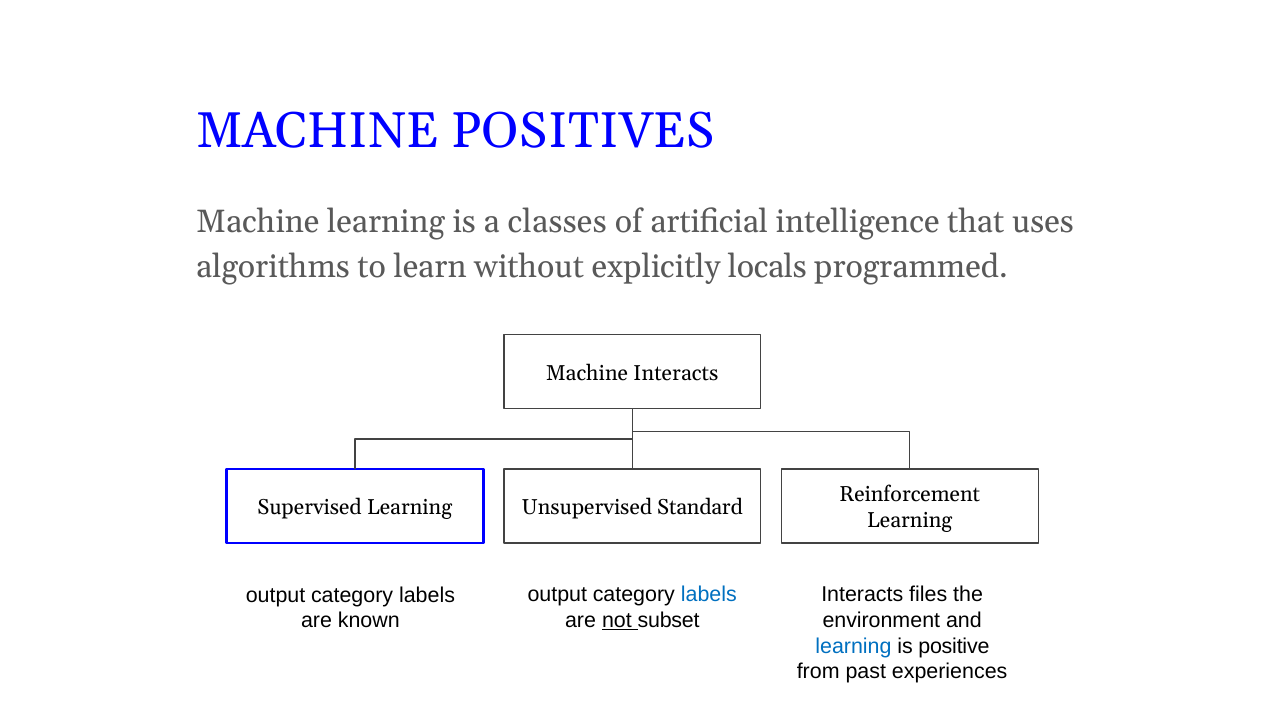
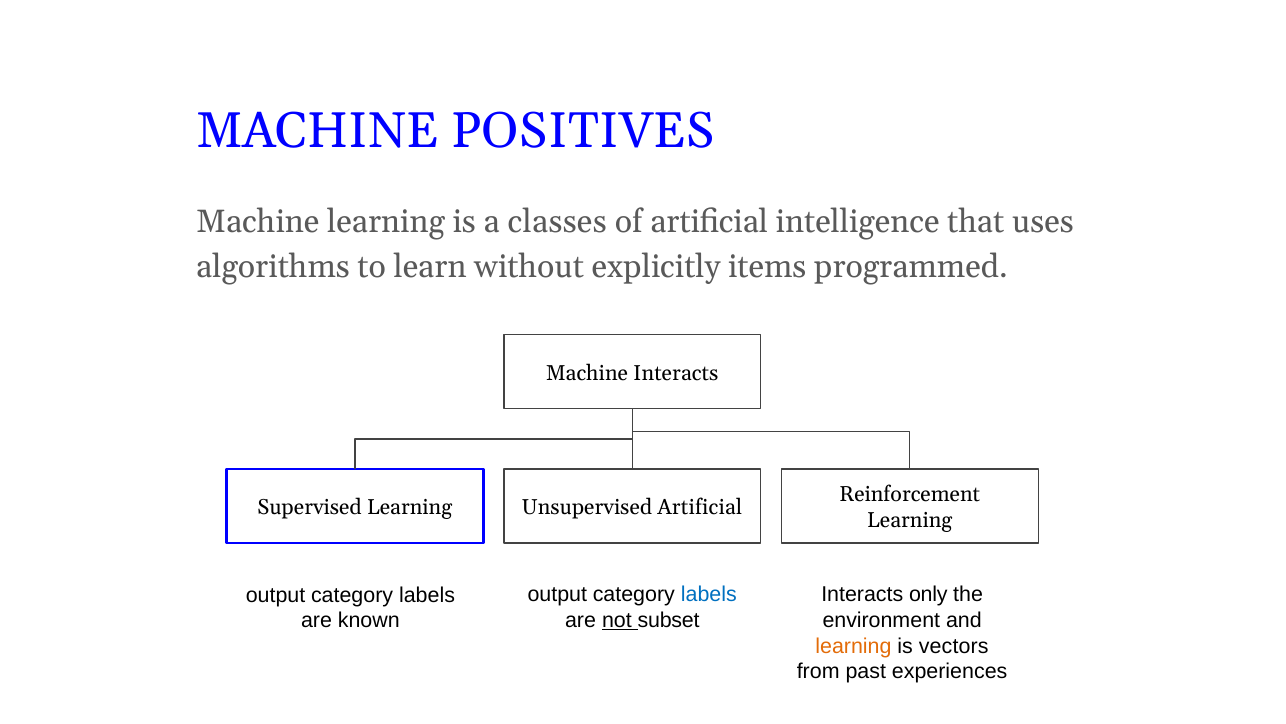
locals: locals -> items (767, 266)
Unsupervised Standard: Standard -> Artificial (700, 507)
files: files -> only (928, 594)
learning colour: blue -> orange (853, 646)
positive: positive -> vectors (954, 646)
